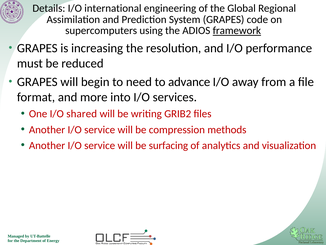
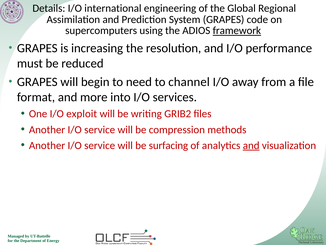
advance: advance -> channel (189, 82)
shared: shared -> exploit (82, 114)
and underline: none -> present (251, 145)
